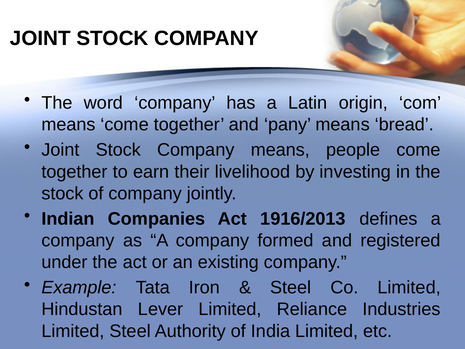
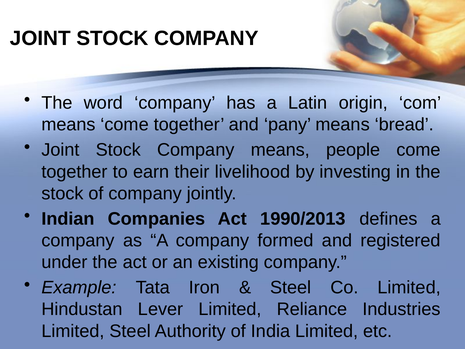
1916/2013: 1916/2013 -> 1990/2013 (303, 219)
